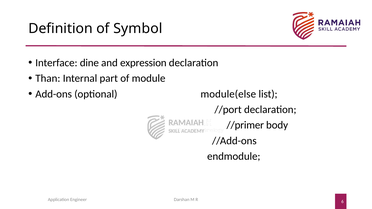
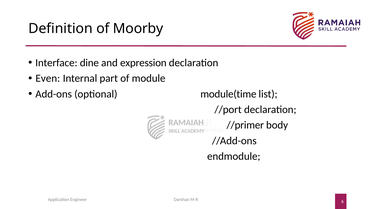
Symbol: Symbol -> Moorby (138, 29)
Than: Than -> Even (48, 78)
module(else: module(else -> module(time (228, 94)
